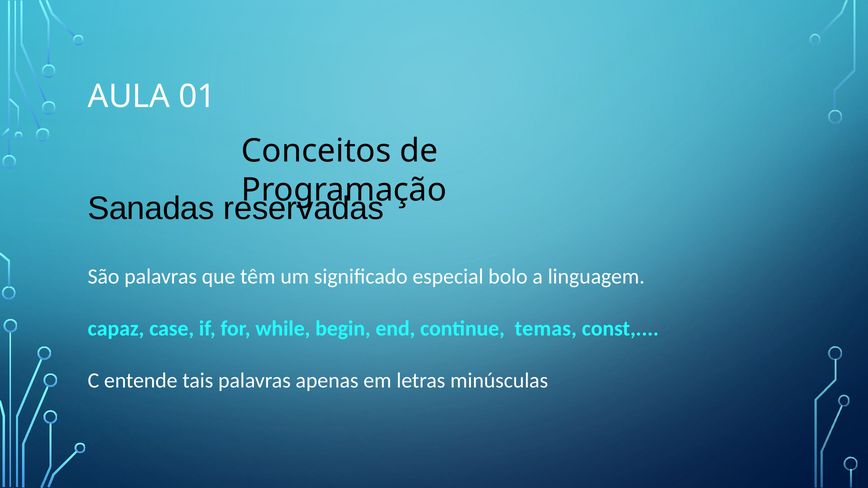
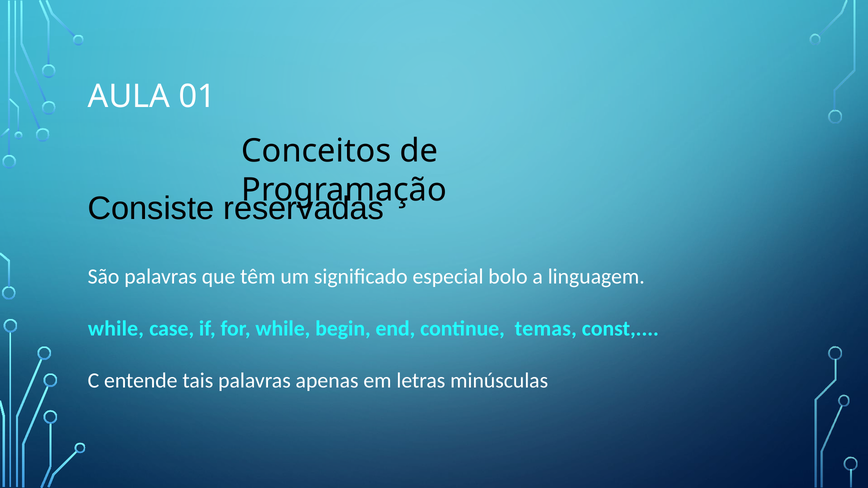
Sanadas: Sanadas -> Consiste (151, 208)
capaz: capaz -> while (116, 329)
